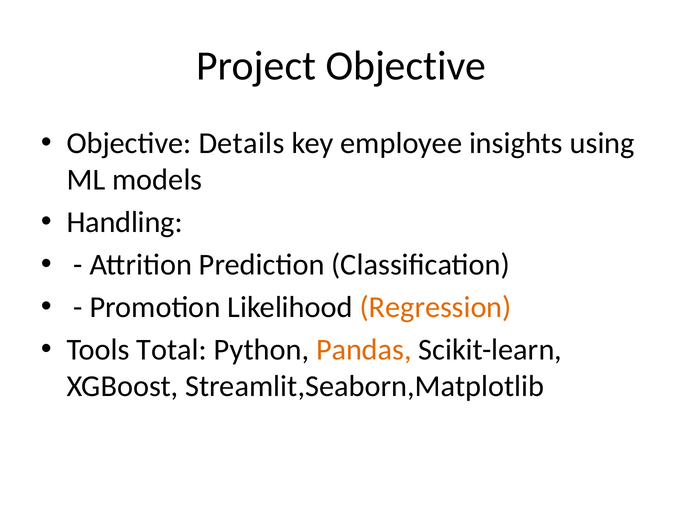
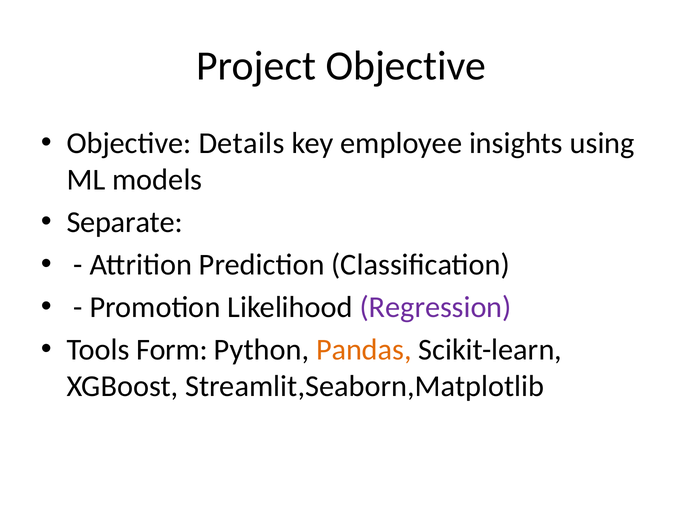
Handling: Handling -> Separate (125, 222)
Regression colour: orange -> purple (436, 307)
Total: Total -> Form (172, 350)
